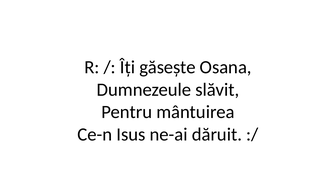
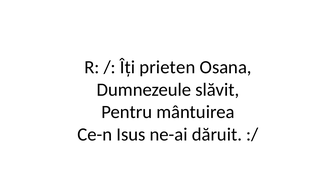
găsește: găsește -> prieten (167, 67)
